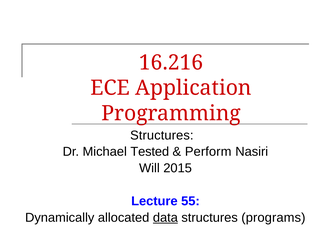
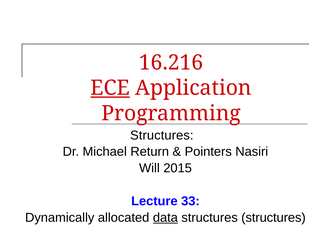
ECE underline: none -> present (110, 88)
Tested: Tested -> Return (150, 152)
Perform: Perform -> Pointers (208, 152)
55: 55 -> 33 (190, 201)
structures programs: programs -> structures (273, 218)
